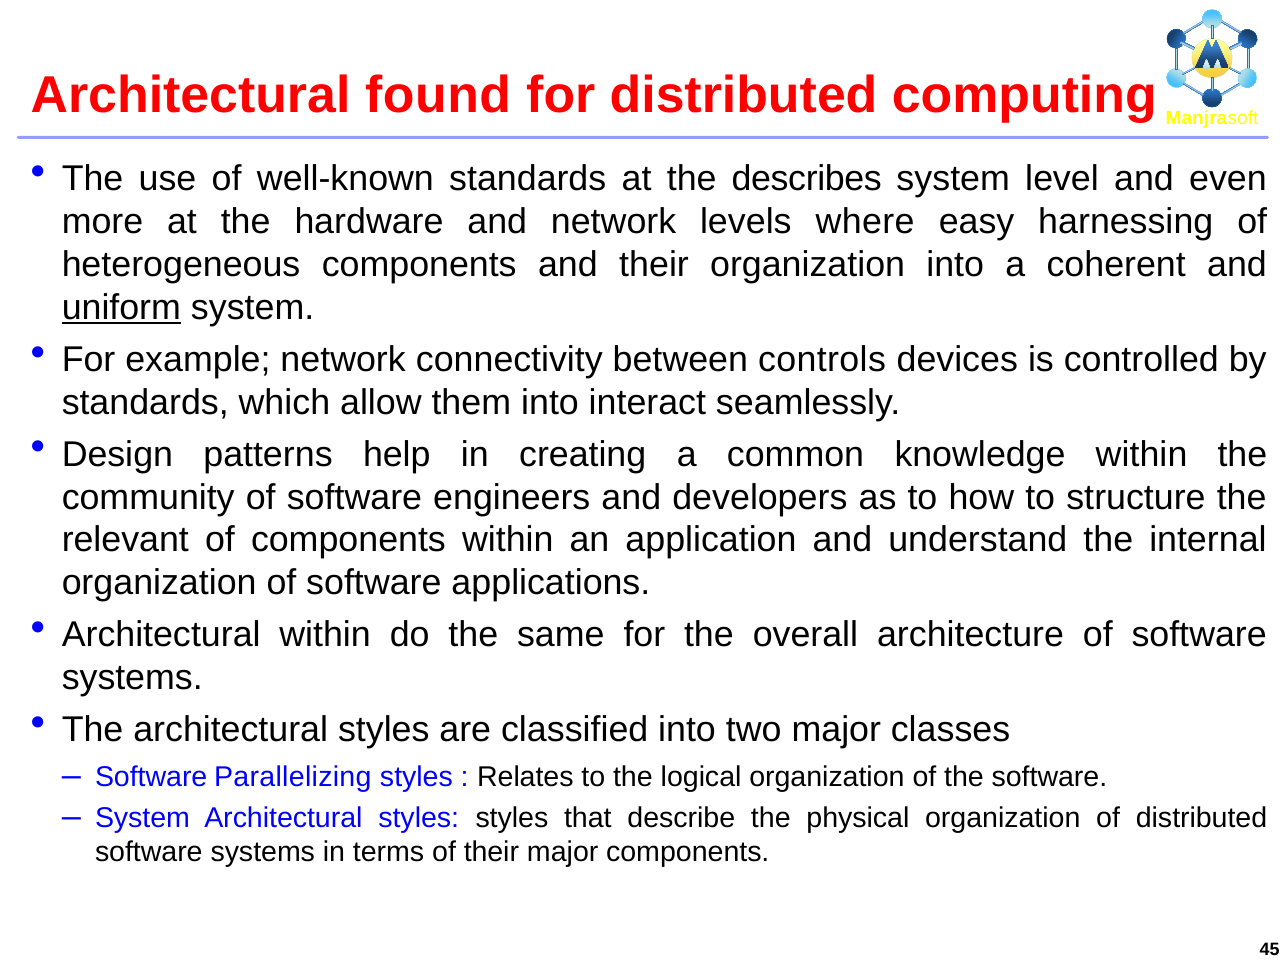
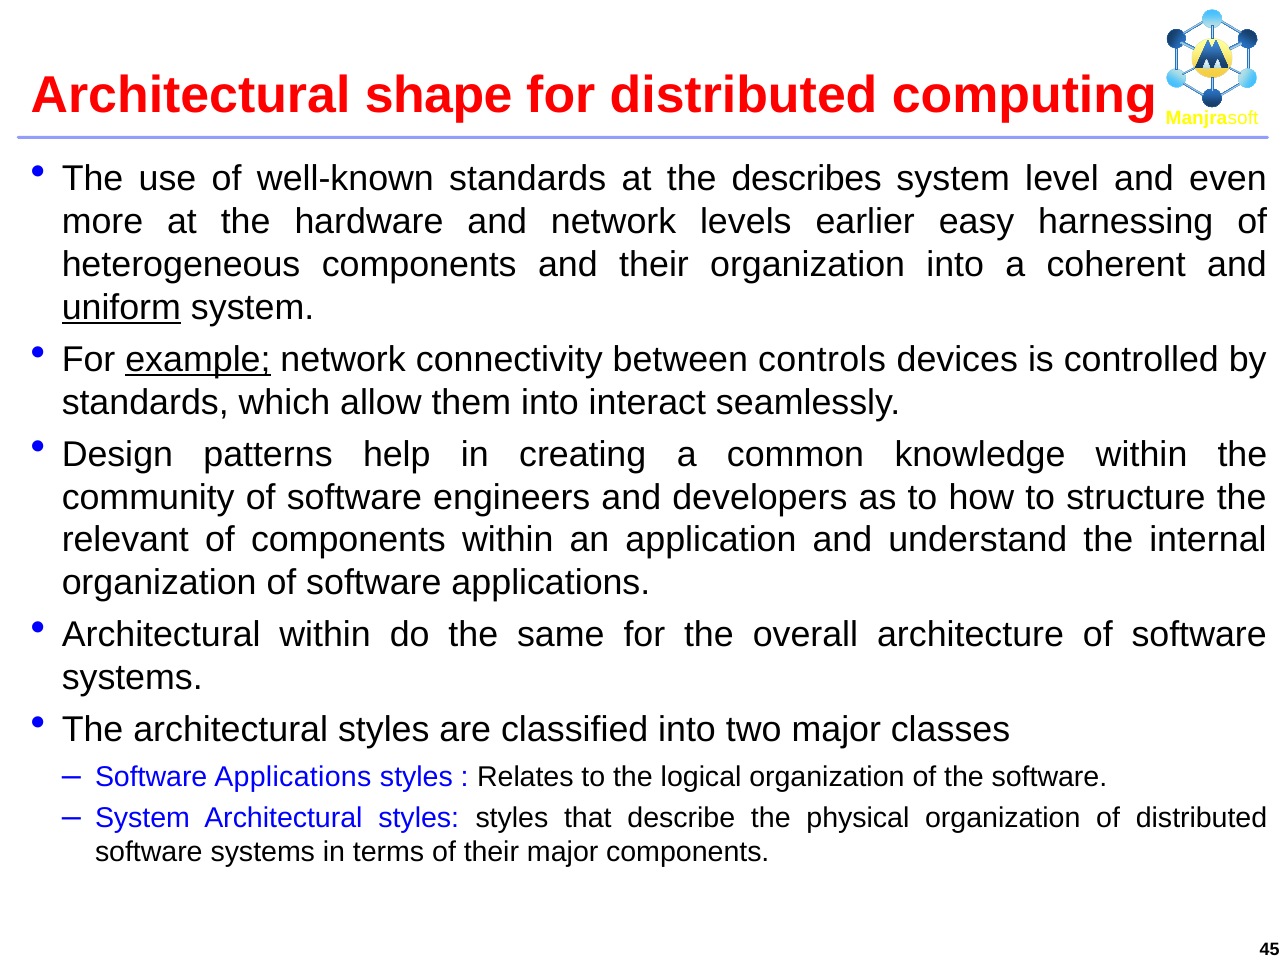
found: found -> shape (439, 96)
where: where -> earlier (865, 222)
example underline: none -> present (198, 360)
Parallelizing: Parallelizing -> Applications (293, 777)
